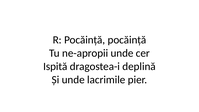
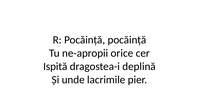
ne-apropii unde: unde -> orice (122, 53)
